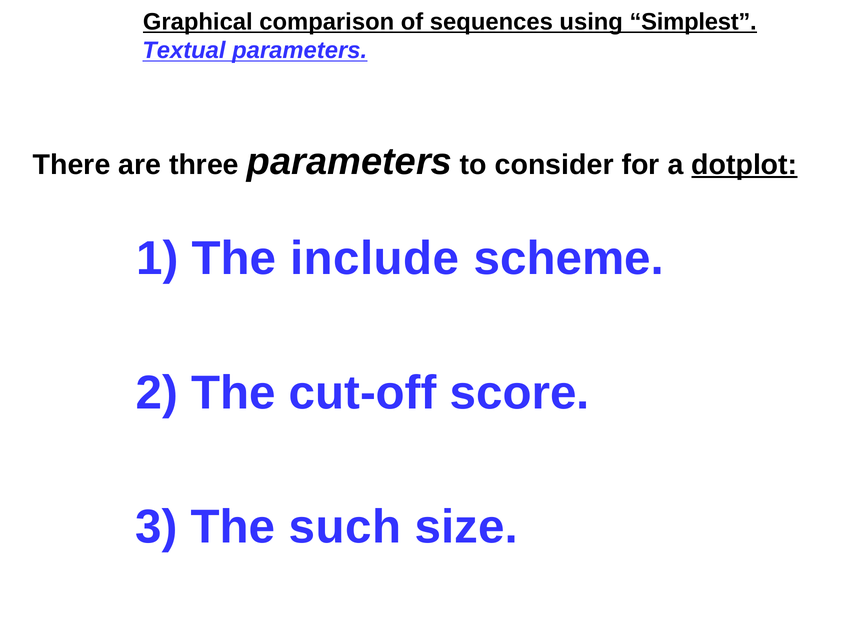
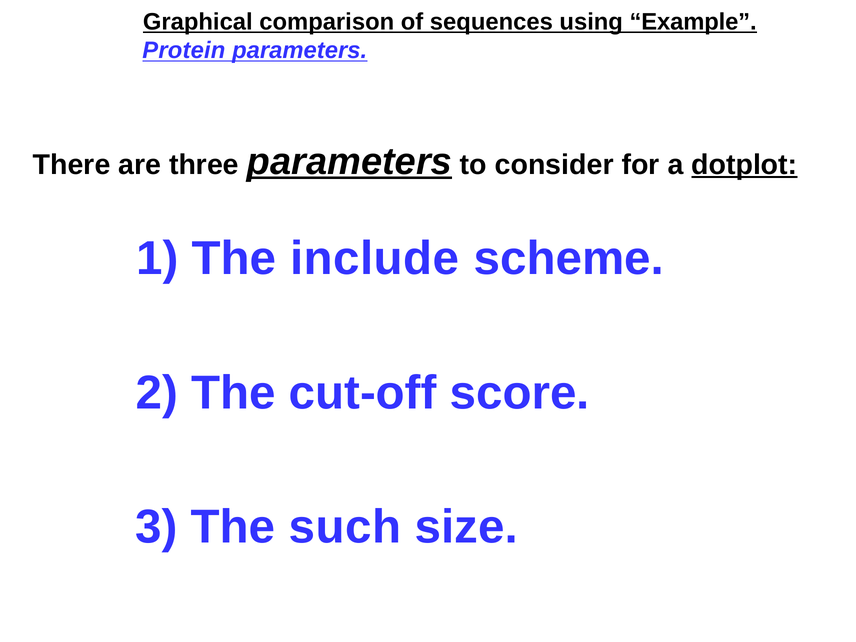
Simplest: Simplest -> Example (693, 22)
Textual: Textual -> Protein (184, 50)
parameters underline: none -> present (349, 162)
